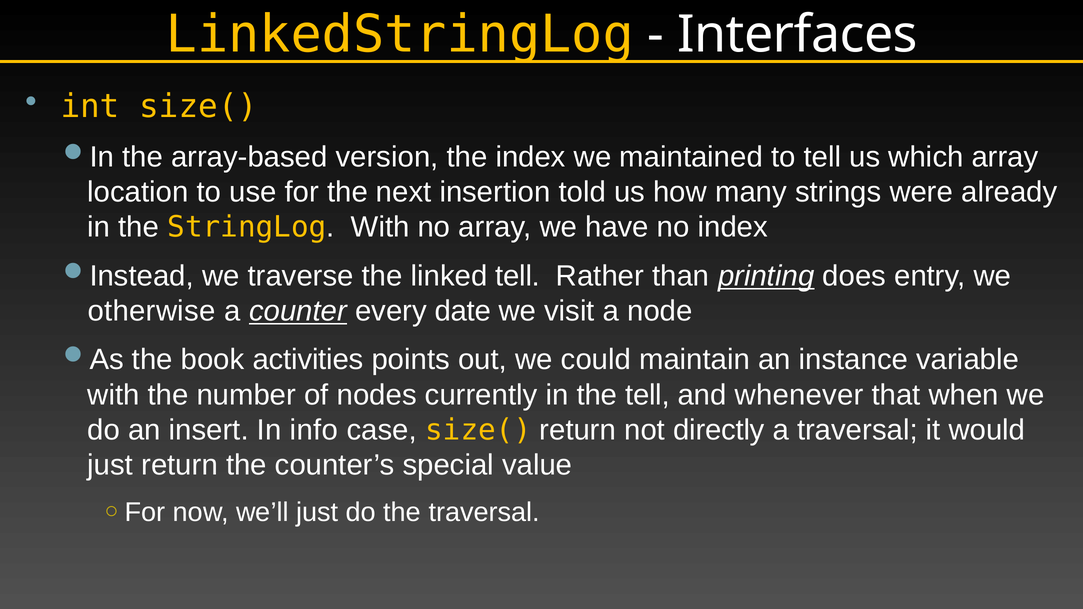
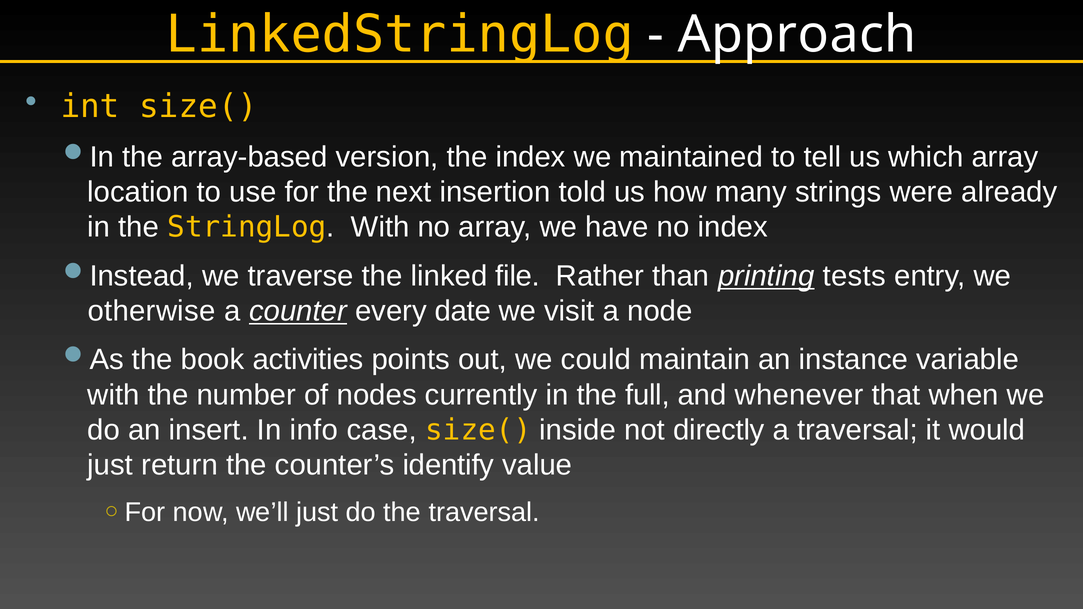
Interfaces: Interfaces -> Approach (797, 35)
linked tell: tell -> file (518, 276)
does: does -> tests (854, 276)
the tell: tell -> full (648, 395)
size( return: return -> inside (578, 430)
special: special -> identify (448, 465)
